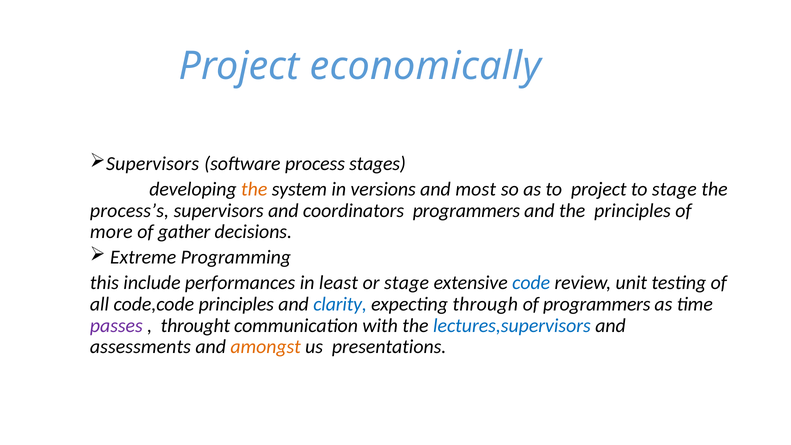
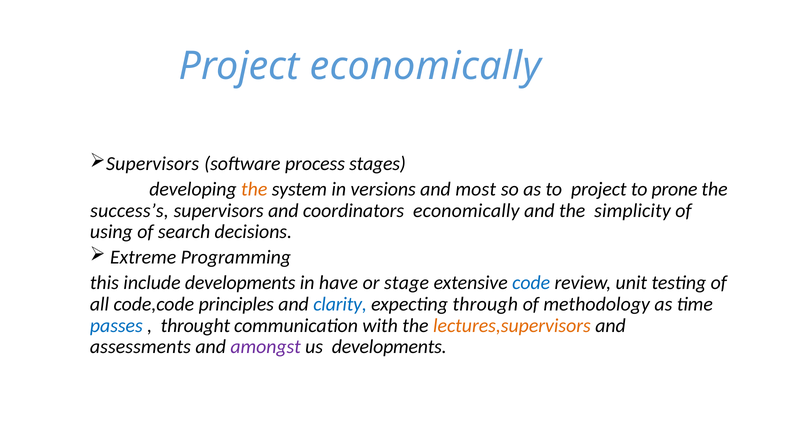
to stage: stage -> prone (675, 189)
process’s: process’s -> success’s (129, 211)
coordinators programmers: programmers -> economically (466, 211)
the principles: principles -> simplicity (632, 211)
more: more -> using (111, 232)
gather: gather -> search (184, 232)
include performances: performances -> developments (240, 283)
least: least -> have (338, 283)
of programmers: programmers -> methodology (597, 304)
passes colour: purple -> blue (116, 325)
lectures,supervisors colour: blue -> orange (512, 325)
amongst colour: orange -> purple (266, 347)
us presentations: presentations -> developments (389, 347)
